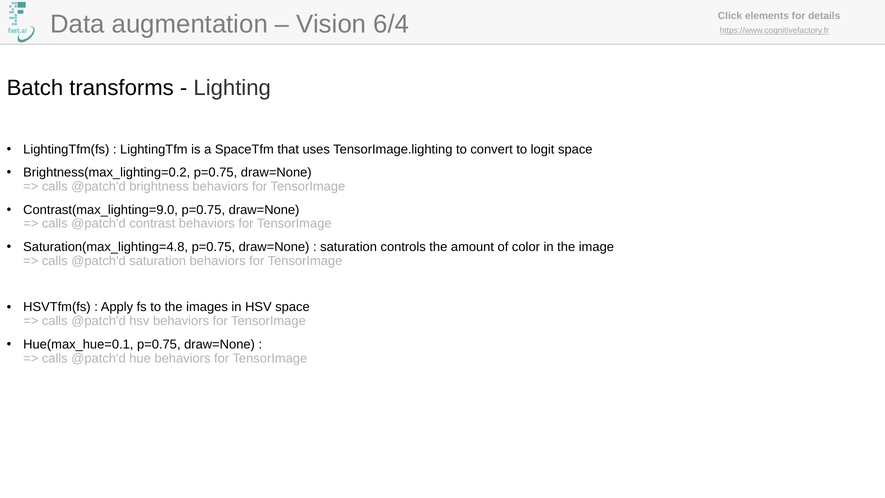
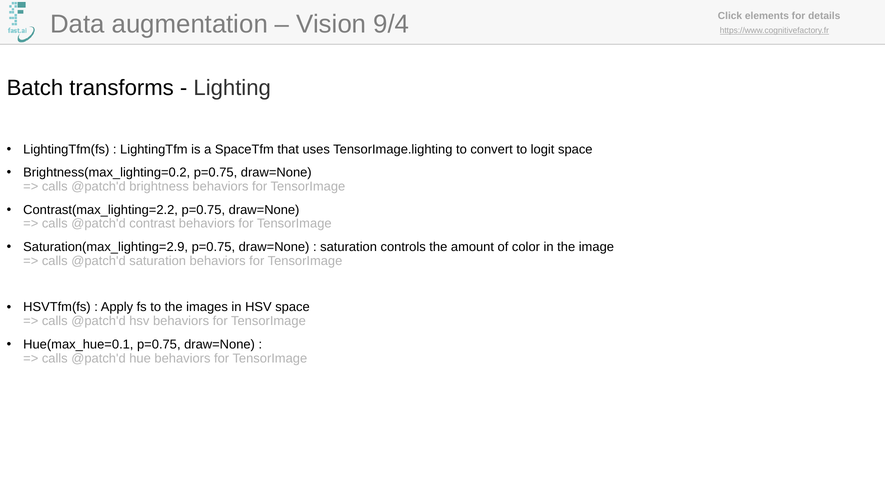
6/4: 6/4 -> 9/4 (391, 24)
Contrast(max_lighting=9.0: Contrast(max_lighting=9.0 -> Contrast(max_lighting=2.2 (101, 210)
Saturation(max_lighting=4.8: Saturation(max_lighting=4.8 -> Saturation(max_lighting=2.9 (106, 247)
